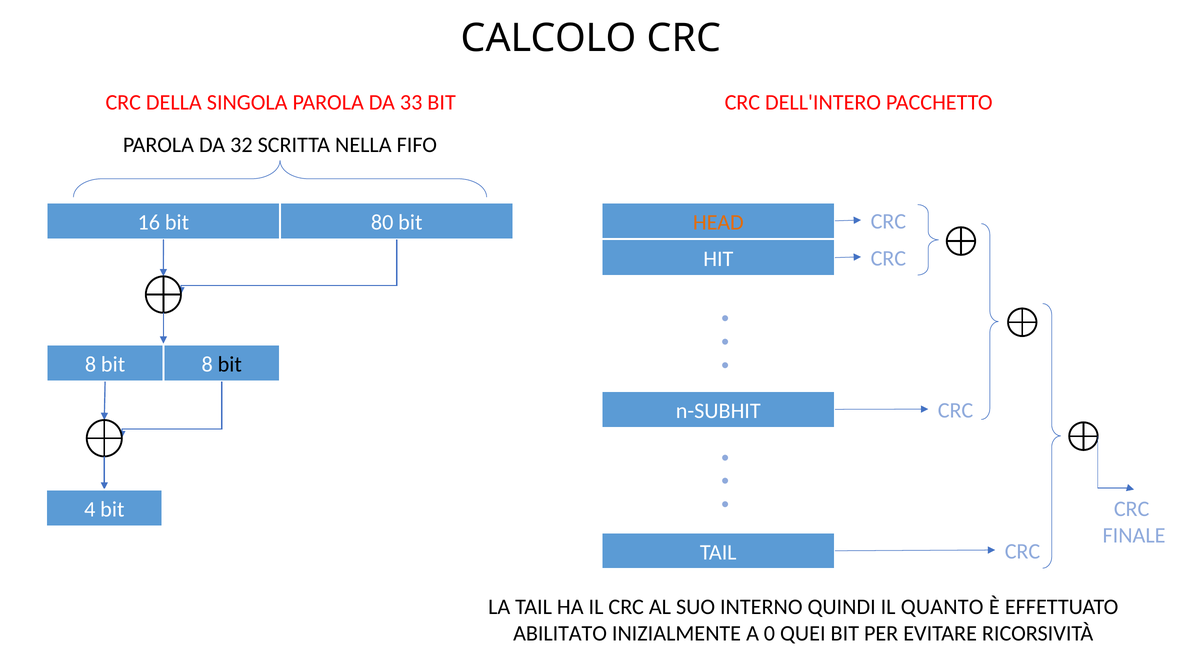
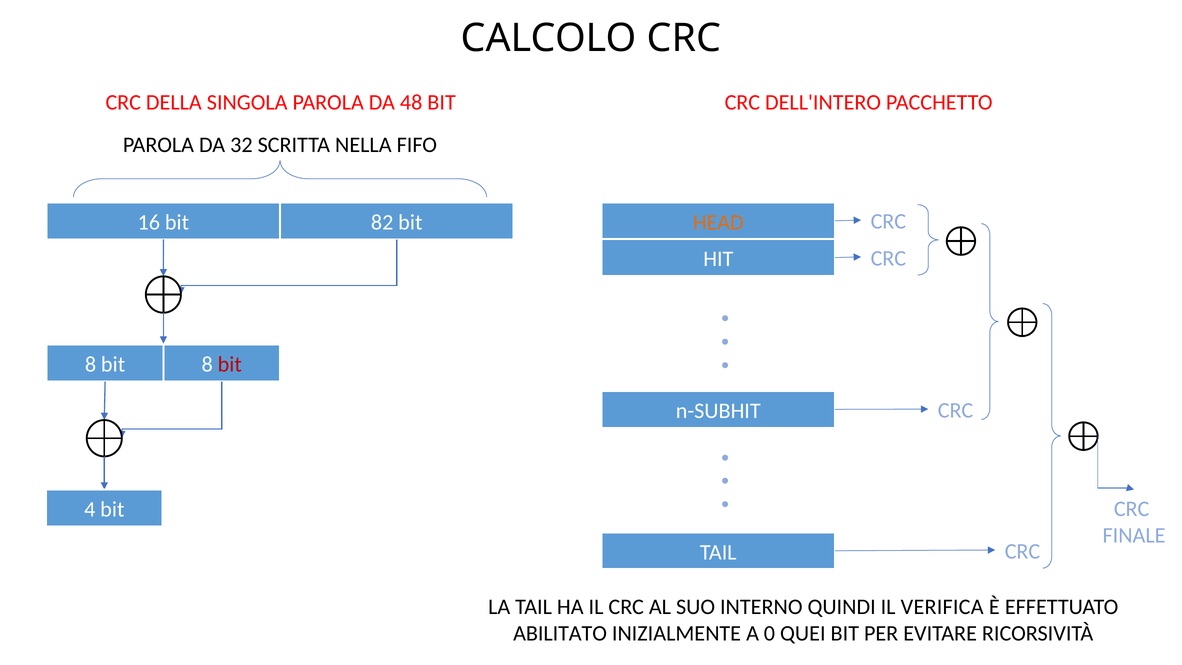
33: 33 -> 48 (411, 103)
80: 80 -> 82 (382, 222)
bit colour: black -> red (230, 365)
QUANTO: QUANTO -> VERIFICA (942, 607)
